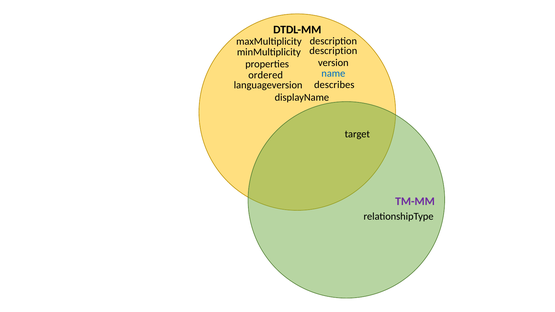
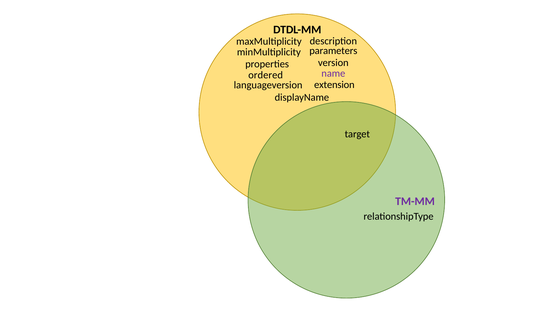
description: description -> parameters (333, 51)
name colour: blue -> purple (333, 74)
describes: describes -> extension (334, 85)
